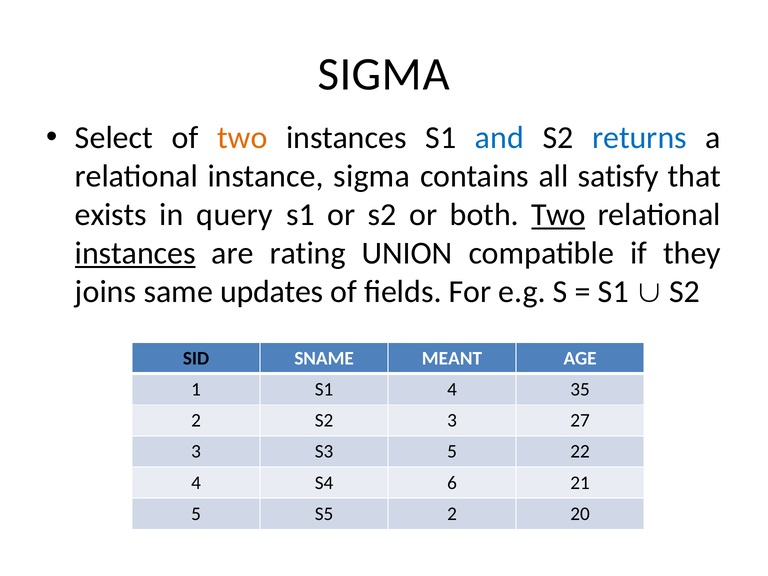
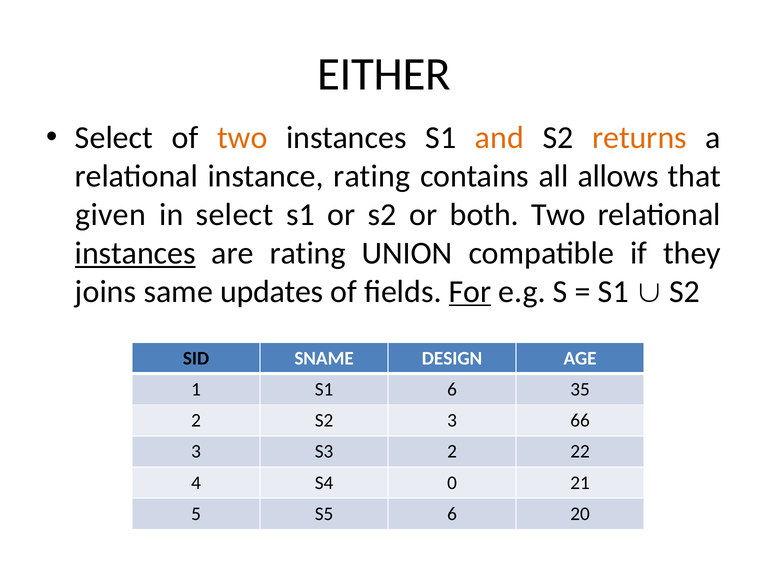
SIGMA: SIGMA -> EITHER (384, 74)
and colour: blue -> orange (499, 138)
returns colour: blue -> orange (640, 138)
instance sigma: sigma -> rating (372, 176)
satisfy: satisfy -> allows (618, 176)
exists: exists -> given (111, 215)
in query: query -> select (235, 215)
Two underline: present -> none (559, 215)
For underline: none -> present (470, 291)
MEANT: MEANT -> DESIGN (452, 358)
S1 4: 4 -> 6 (452, 389)
27: 27 -> 66 (580, 421)
S3 5: 5 -> 2 (452, 452)
6: 6 -> 0 (452, 483)
S5 2: 2 -> 6 (452, 514)
